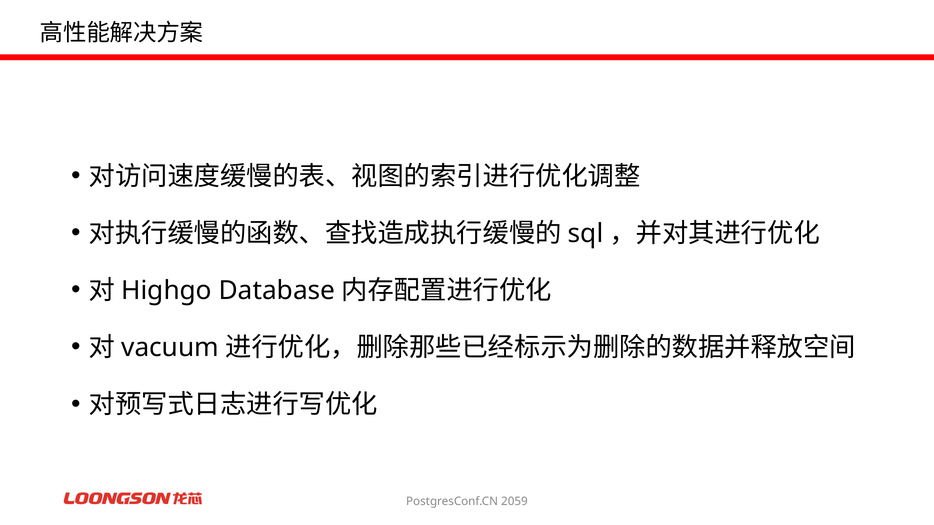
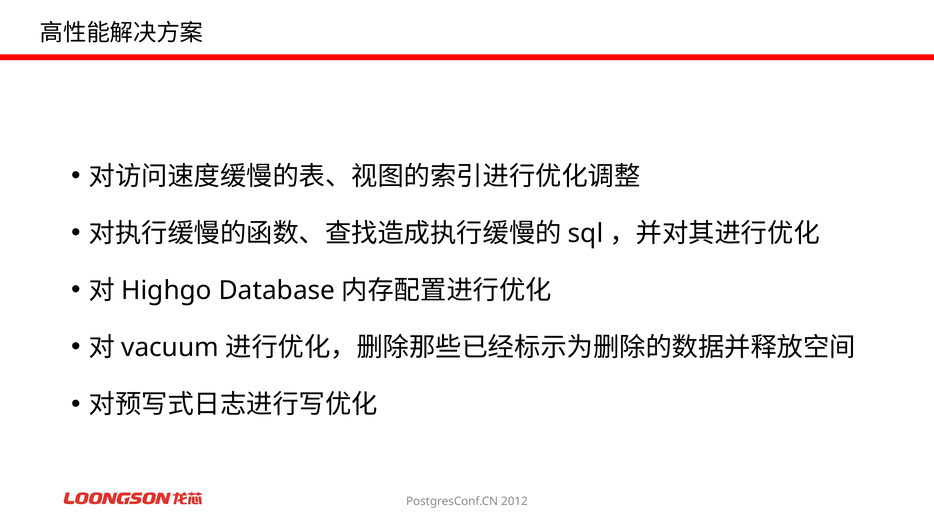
2059: 2059 -> 2012 (514, 502)
